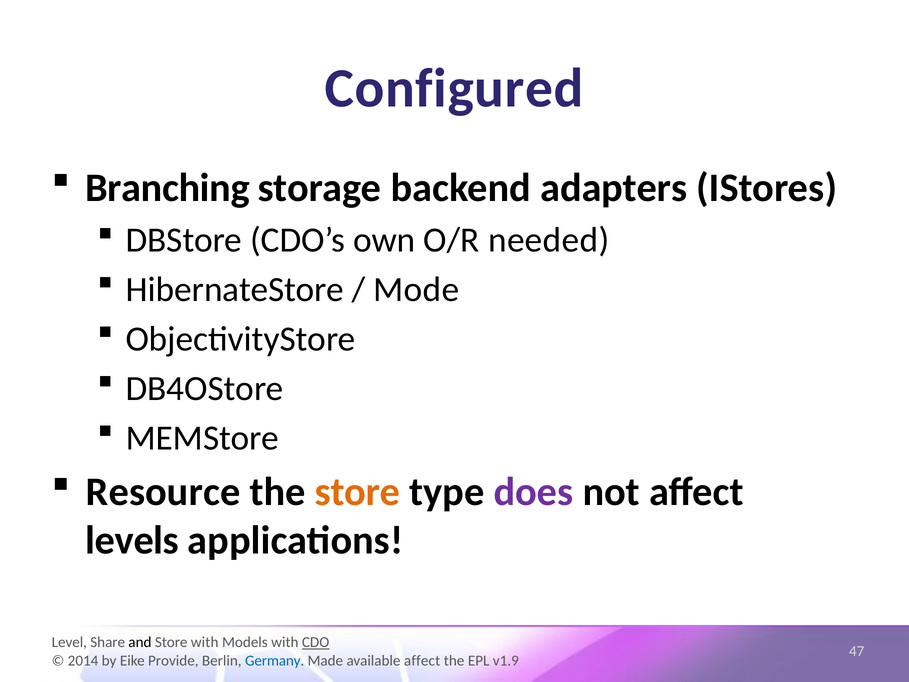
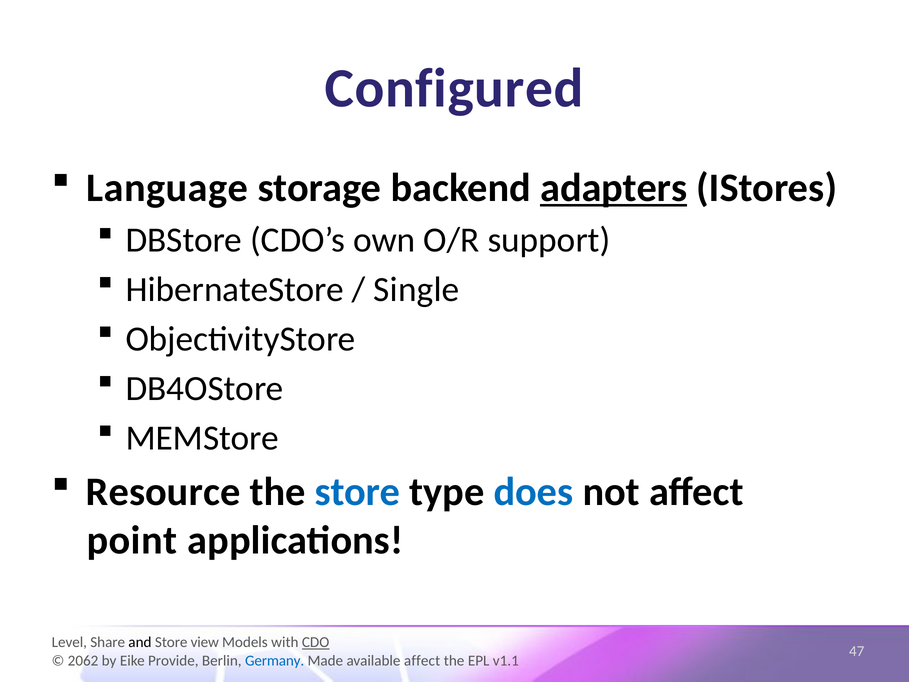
Branching: Branching -> Language (167, 188)
adapters underline: none -> present (614, 188)
needed: needed -> support (549, 240)
Mode: Mode -> Single (416, 289)
store colour: orange -> blue (358, 492)
does colour: purple -> blue (533, 492)
levels: levels -> point (132, 540)
Store with: with -> view (205, 642)
2014: 2014 -> 2062 (83, 660)
v1.9: v1.9 -> v1.1 (506, 660)
